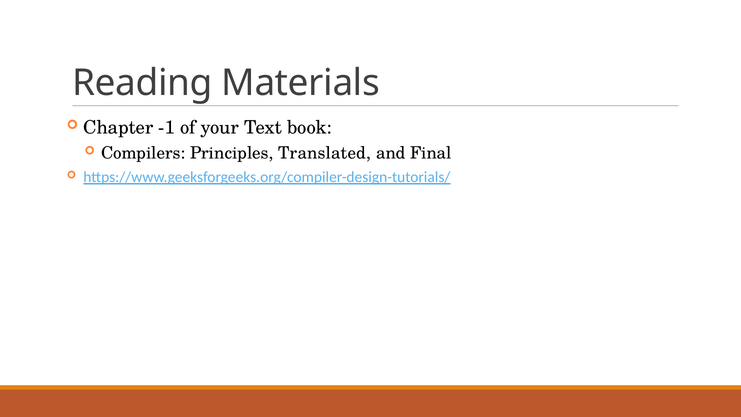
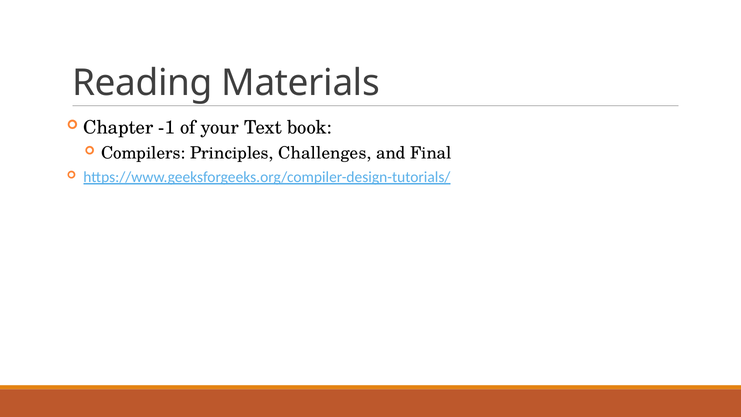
Translated: Translated -> Challenges (325, 153)
